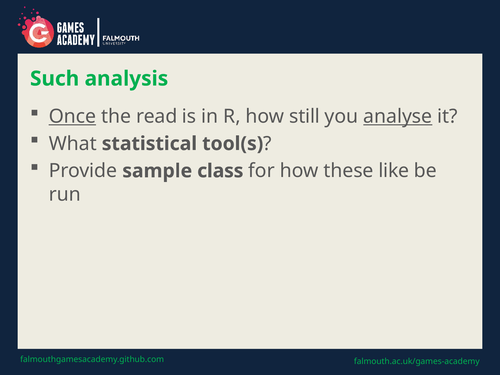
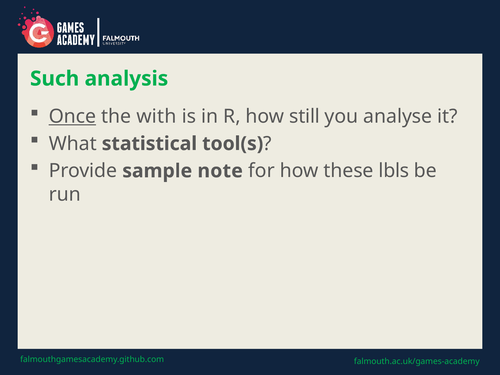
read: read -> with (156, 116)
analyse underline: present -> none (398, 116)
class: class -> note (220, 171)
like: like -> lbls (394, 171)
